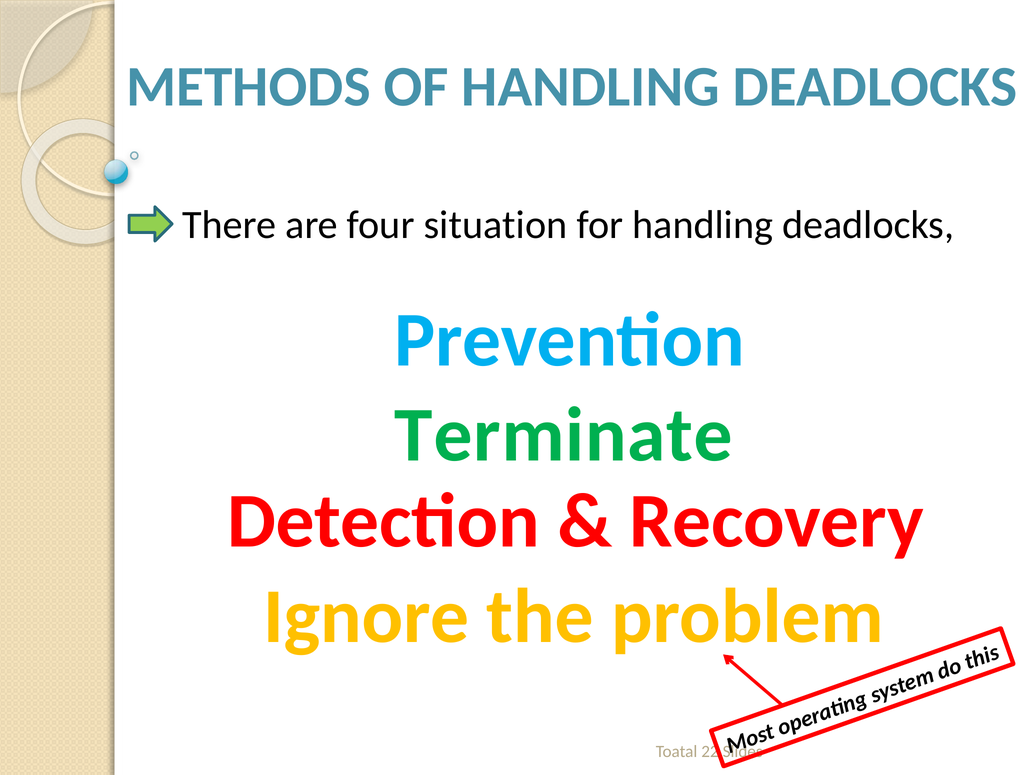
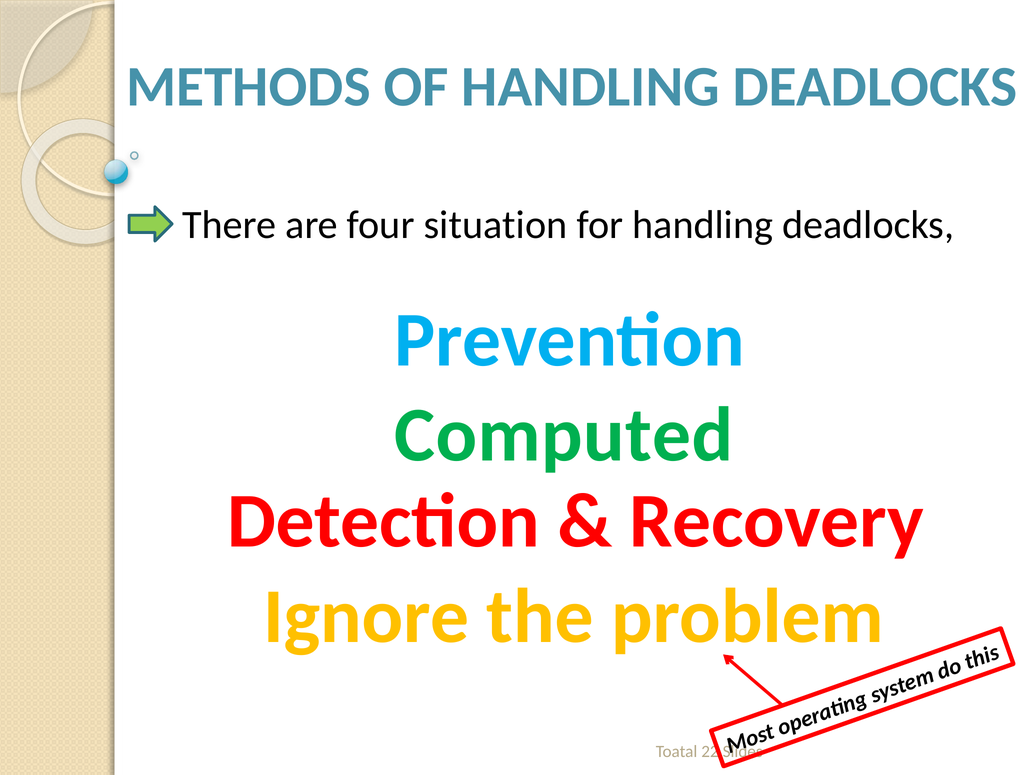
Terminate: Terminate -> Computed (564, 435)
